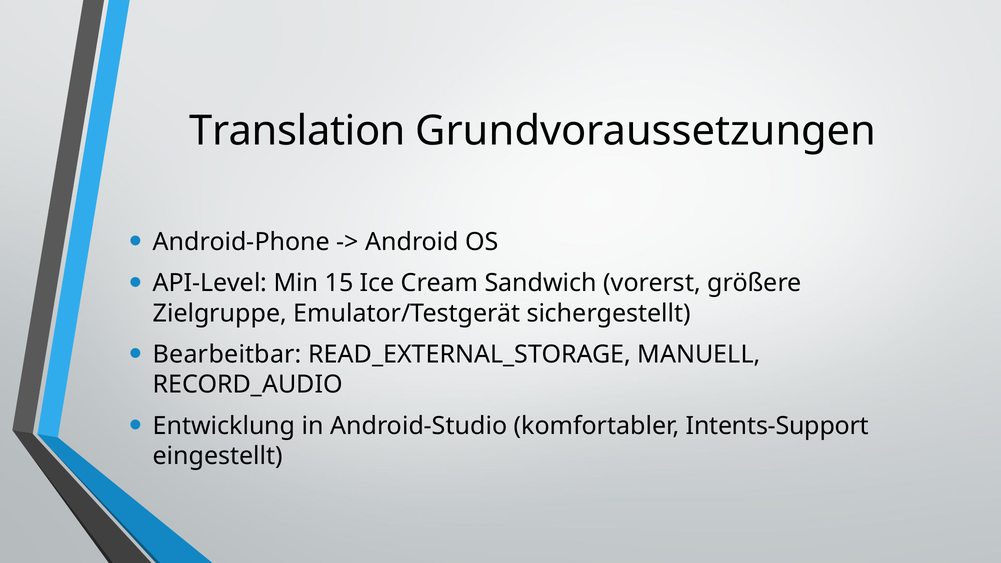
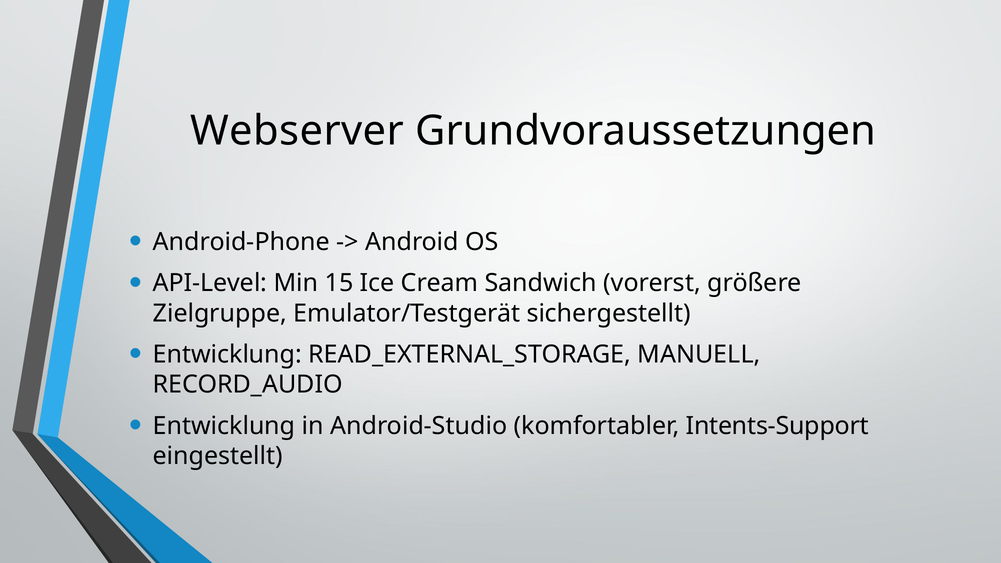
Translation: Translation -> Webserver (297, 131)
Bearbeitbar: Bearbeitbar -> Entwicklung (227, 355)
